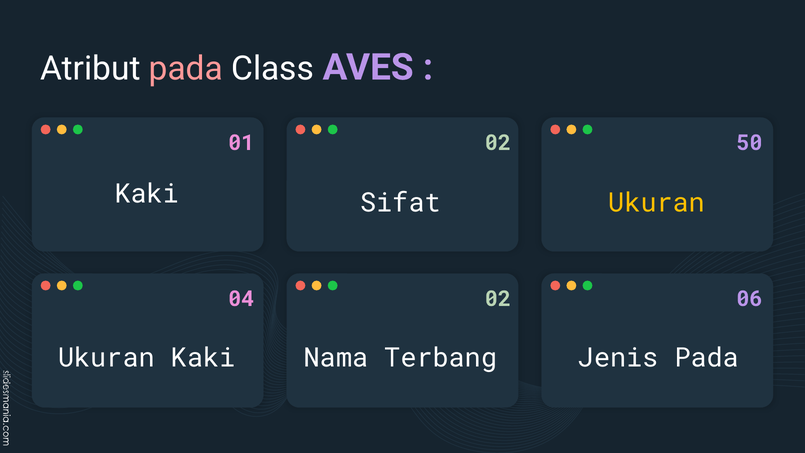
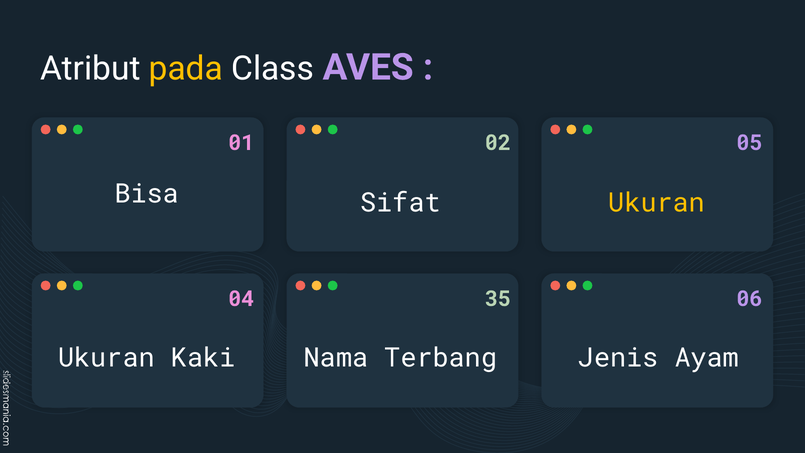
pada colour: pink -> yellow (186, 68)
50: 50 -> 05 (749, 143)
Kaki: Kaki -> Bisa (147, 194)
04 02: 02 -> 35 (498, 299)
Jenis Pada: Pada -> Ayam (707, 358)
